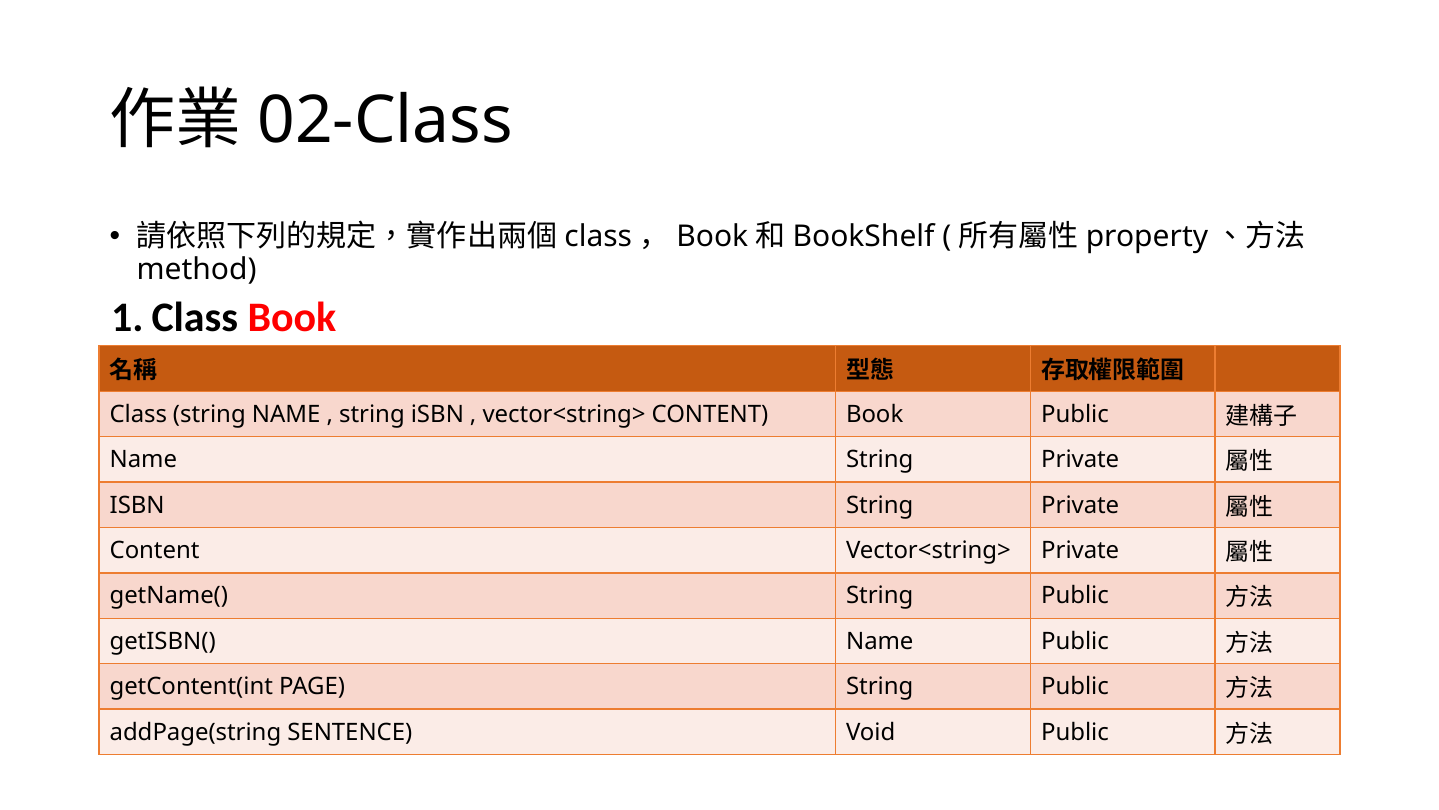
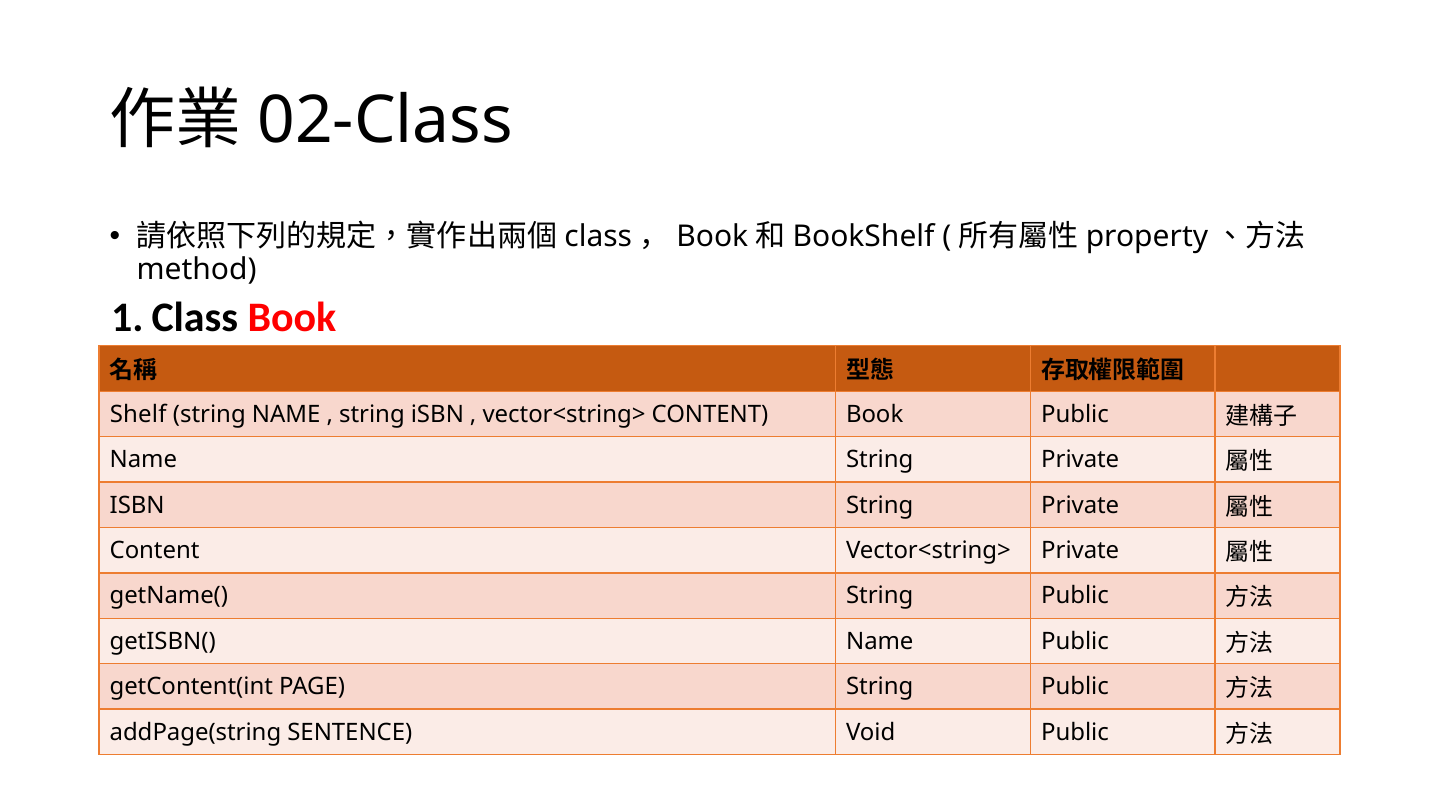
Class: Class -> Shelf (138, 414)
